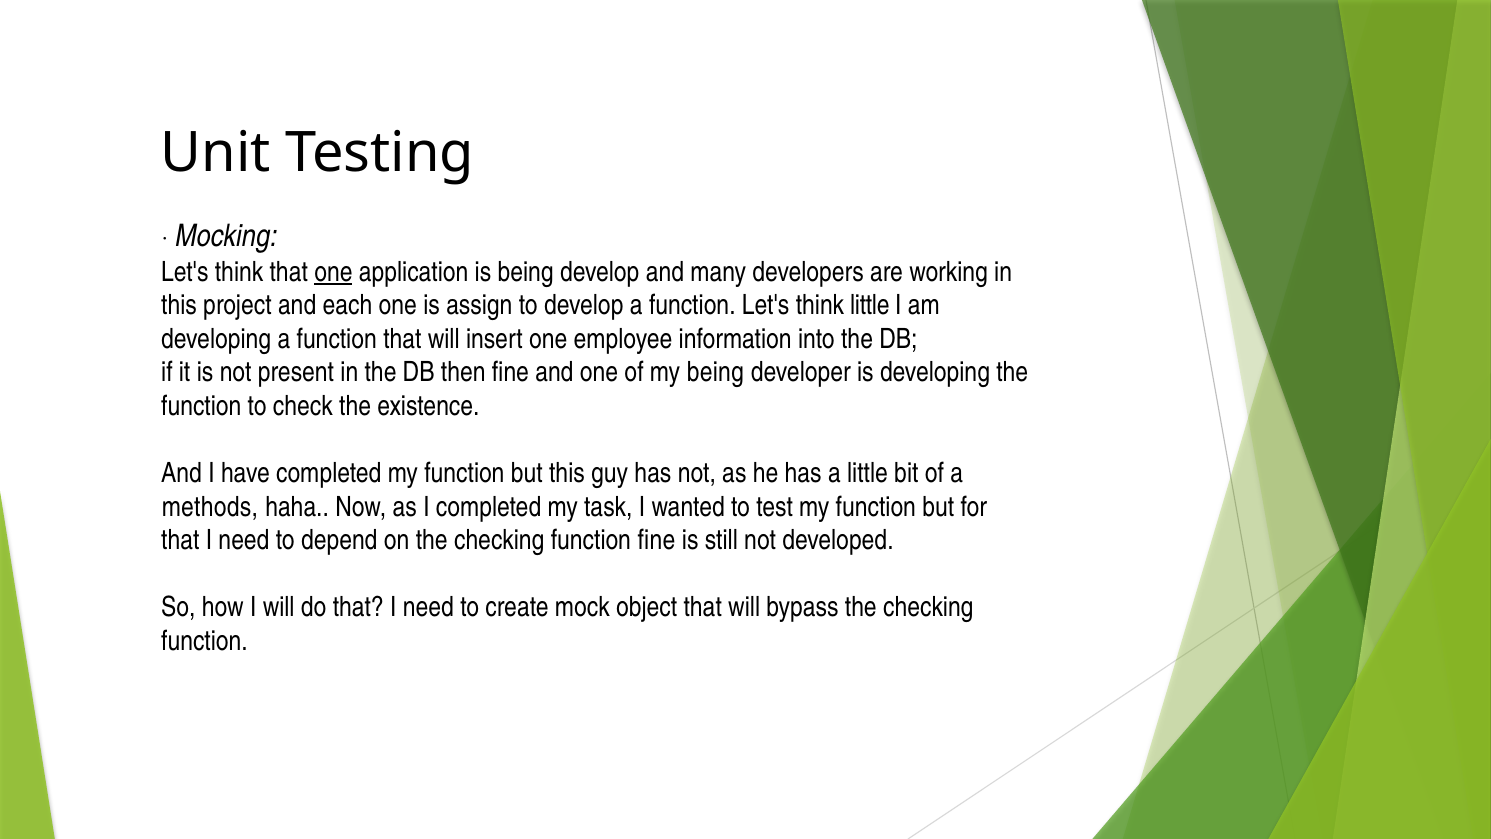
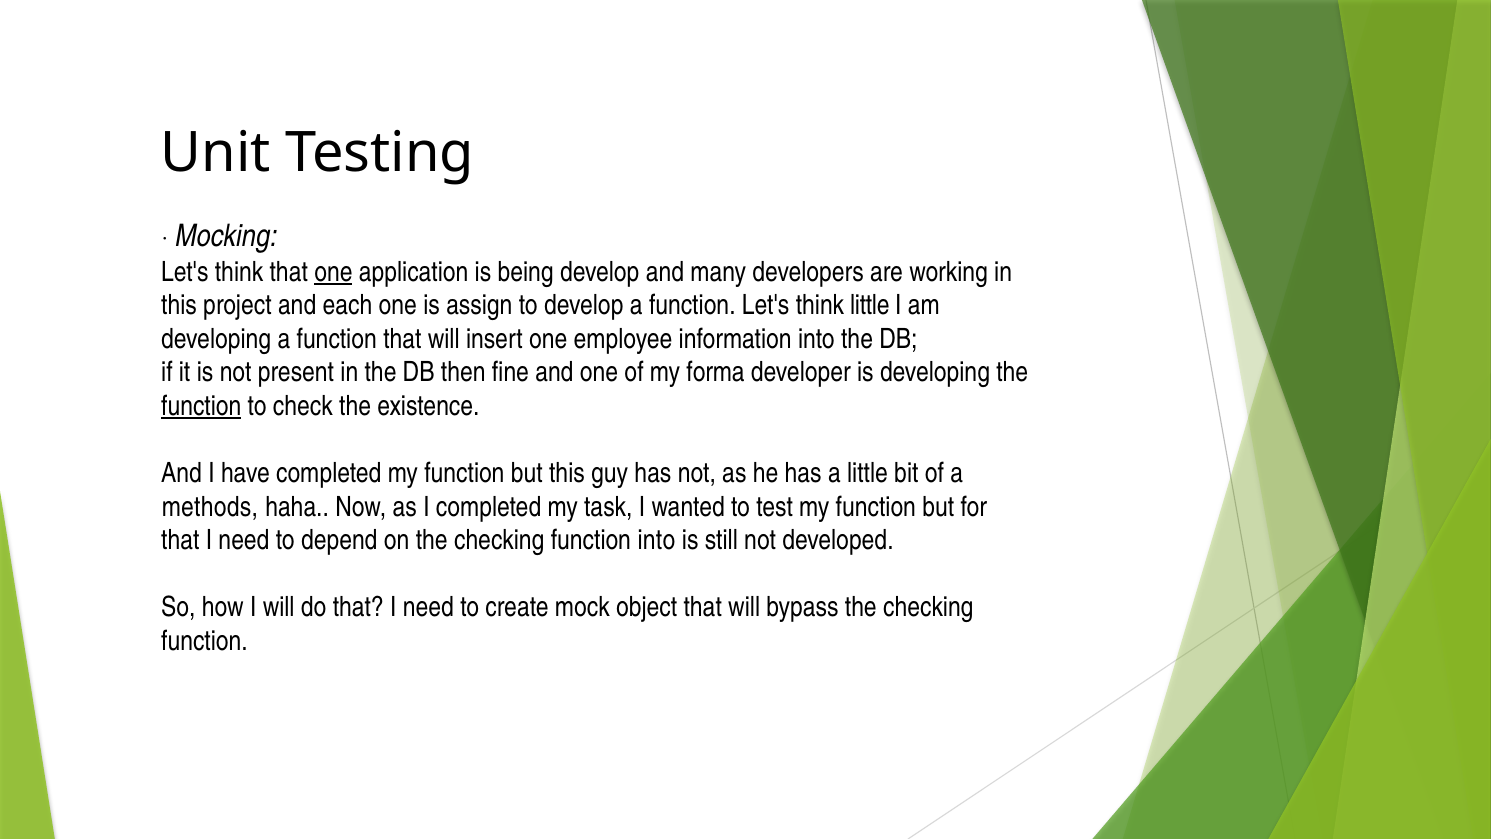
my being: being -> forma (716, 372)
function underline: none -> present (201, 406)
function fine: fine -> into (656, 540)
